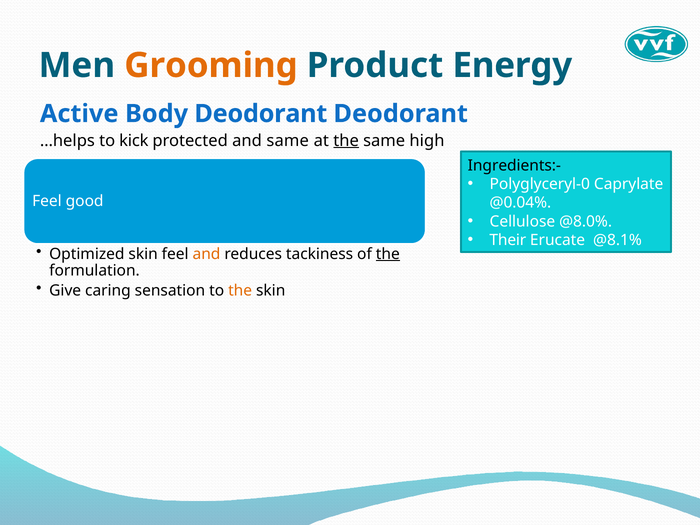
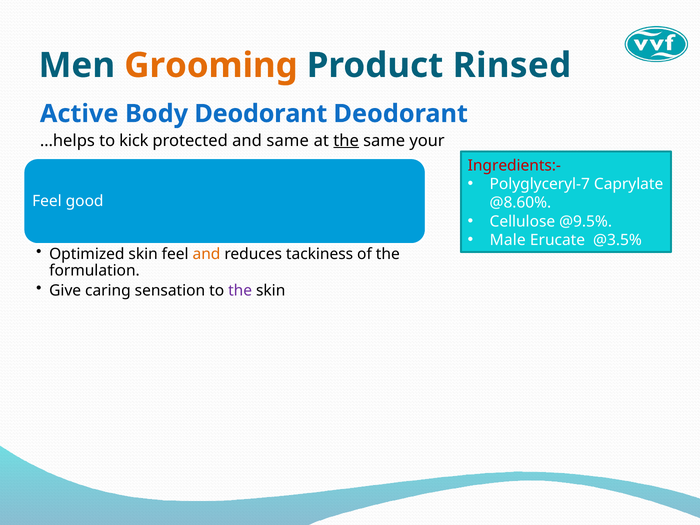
Energy: Energy -> Rinsed (512, 65)
high: high -> your (427, 141)
Ingredients:- colour: black -> red (514, 166)
Polyglyceryl-0: Polyglyceryl-0 -> Polyglyceryl-7 (540, 184)
@0.04%: @0.04% -> @8.60% (520, 203)
@8.0%: @8.0% -> @9.5% (586, 221)
Their: Their -> Male (508, 240)
@8.1%: @8.1% -> @3.5% (617, 240)
the underline: present -> none (388, 254)
the colour: orange -> purple (240, 291)
